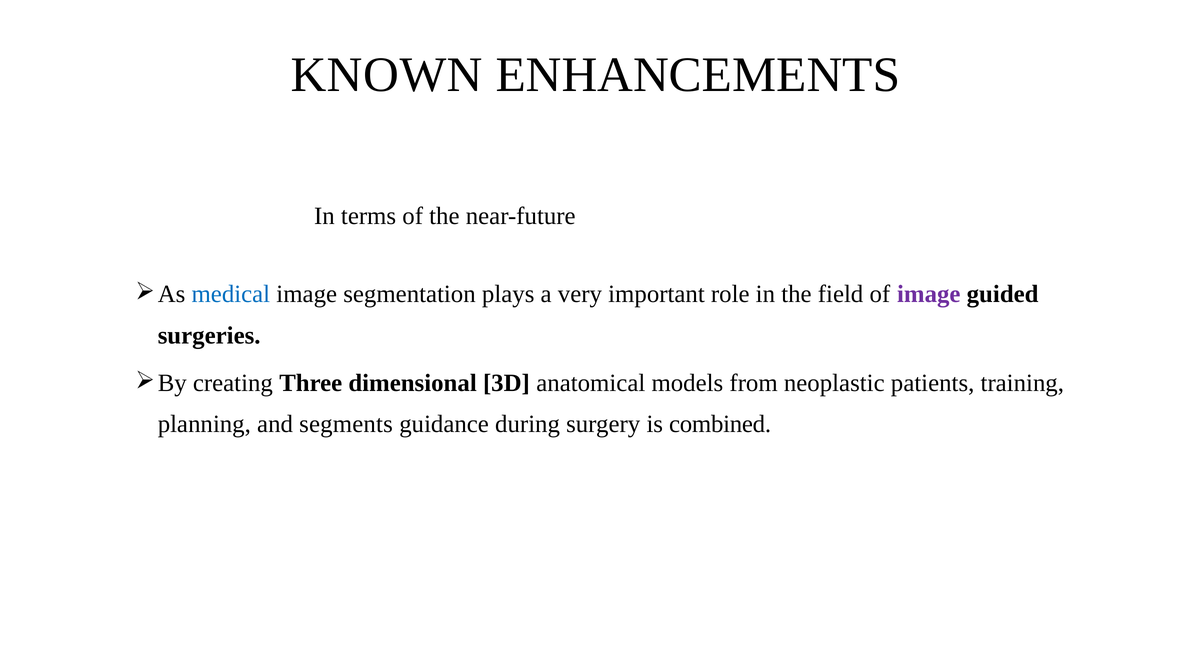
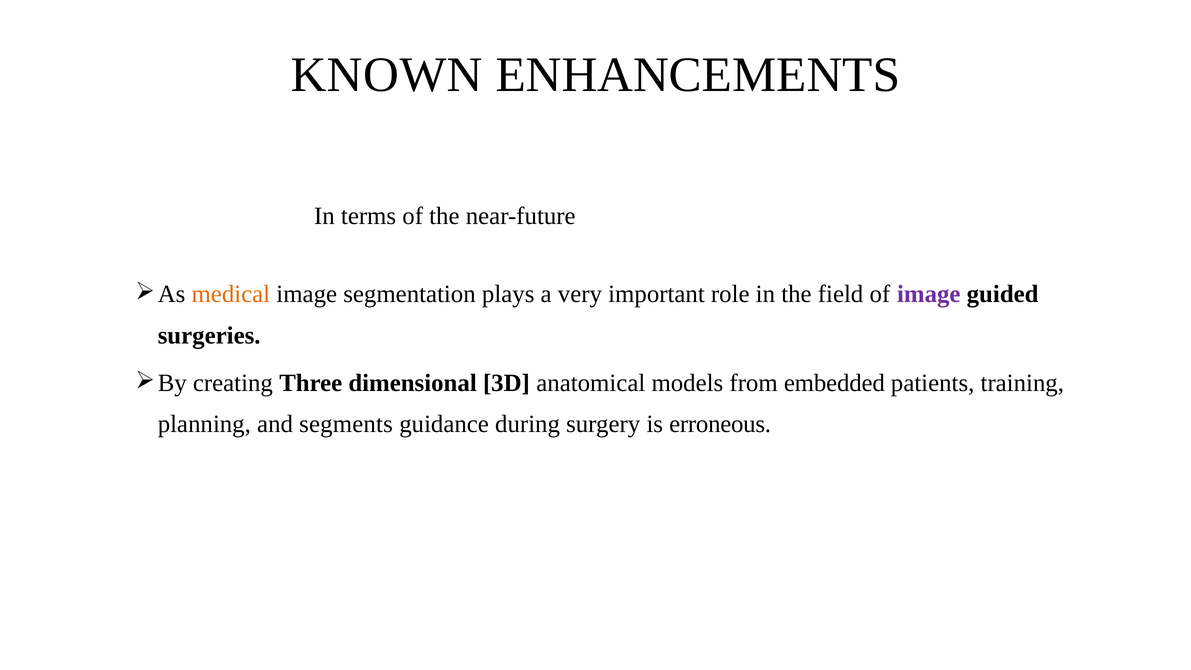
medical colour: blue -> orange (231, 294)
neoplastic: neoplastic -> embedded (834, 383)
combined: combined -> erroneous (720, 424)
